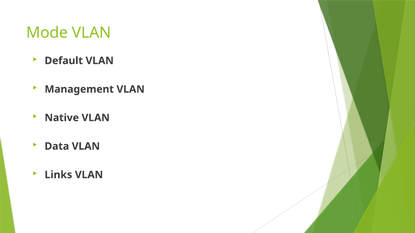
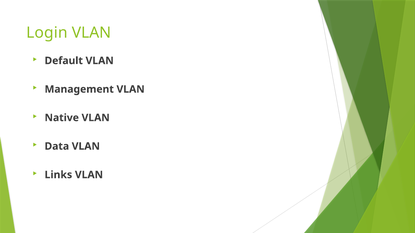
Mode: Mode -> Login (47, 33)
